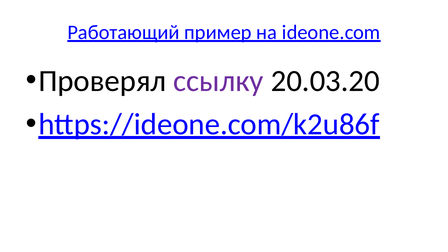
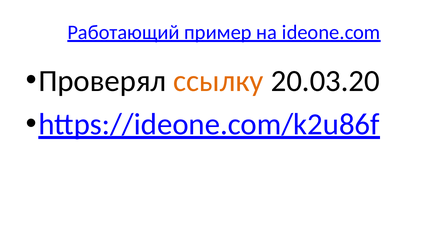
ссылку colour: purple -> orange (218, 81)
